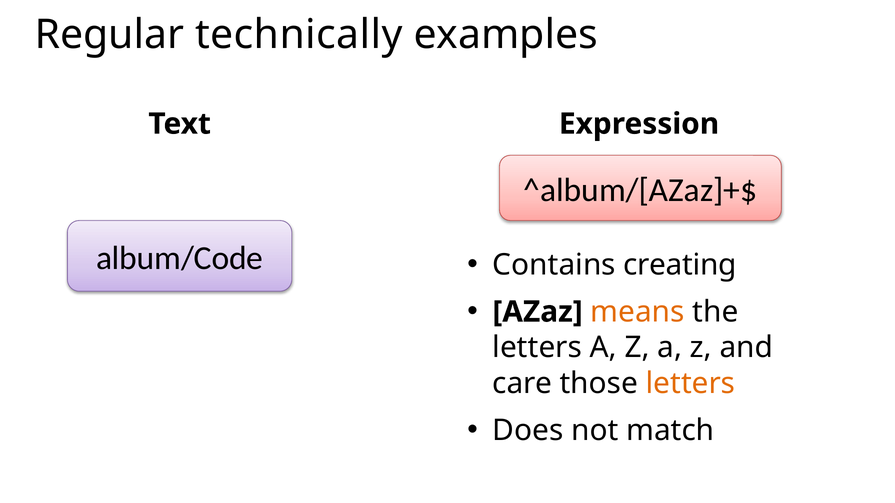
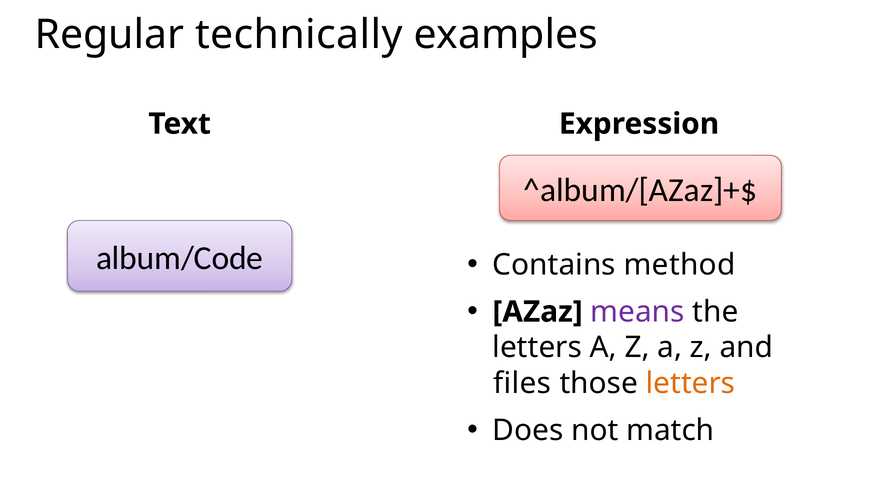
creating: creating -> method (680, 265)
means colour: orange -> purple (638, 312)
care: care -> files (522, 384)
